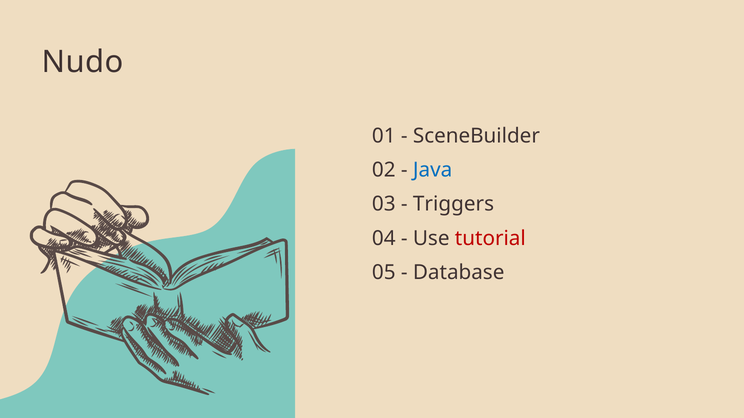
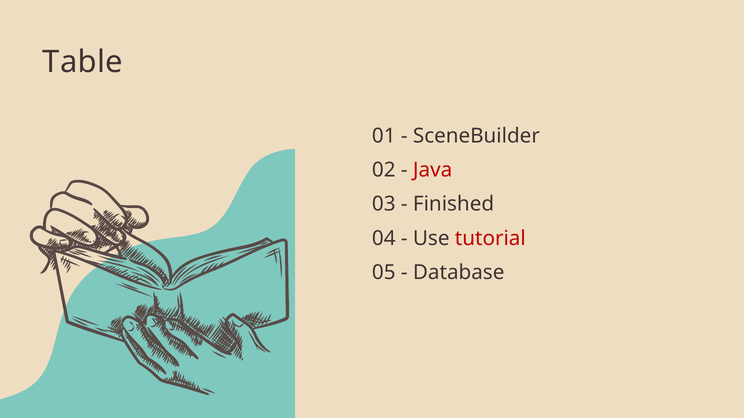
Nudo: Nudo -> Table (83, 62)
Java colour: blue -> red (433, 170)
Triggers: Triggers -> Finished (454, 204)
